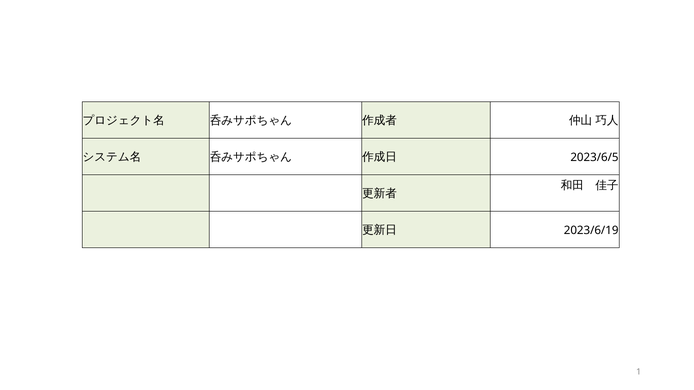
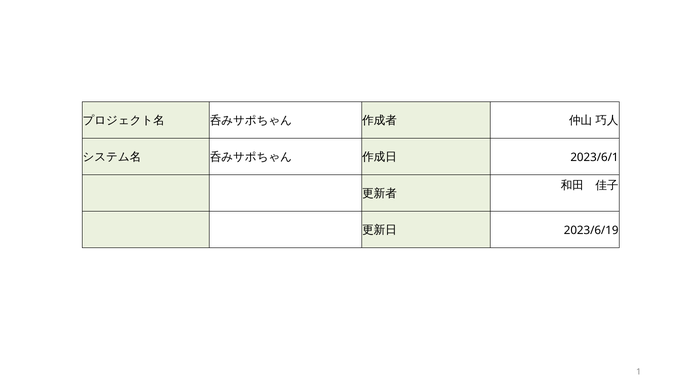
2023/6/5: 2023/6/5 -> 2023/6/1 (594, 157)
